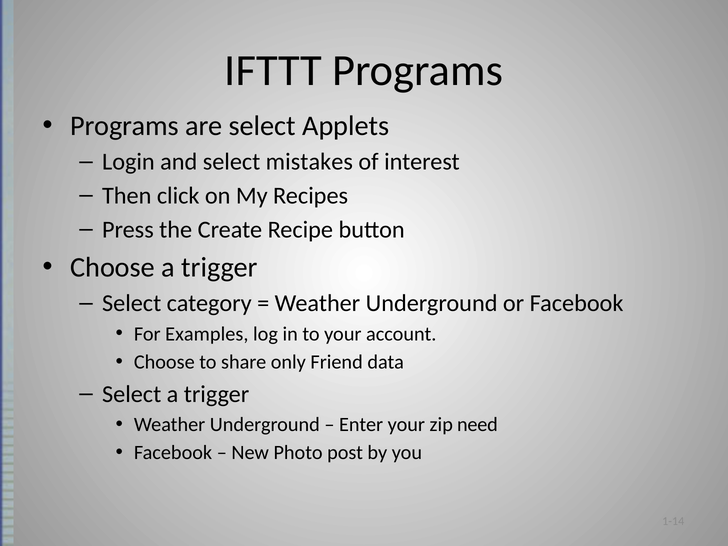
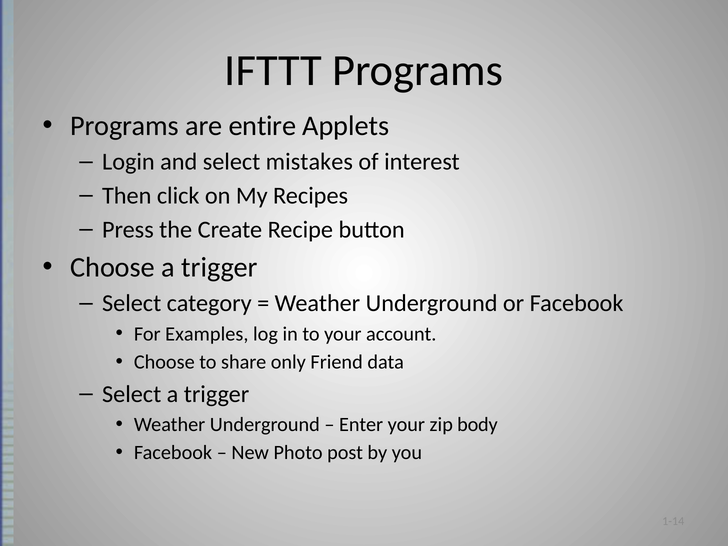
are select: select -> entire (262, 126)
need: need -> body (477, 424)
